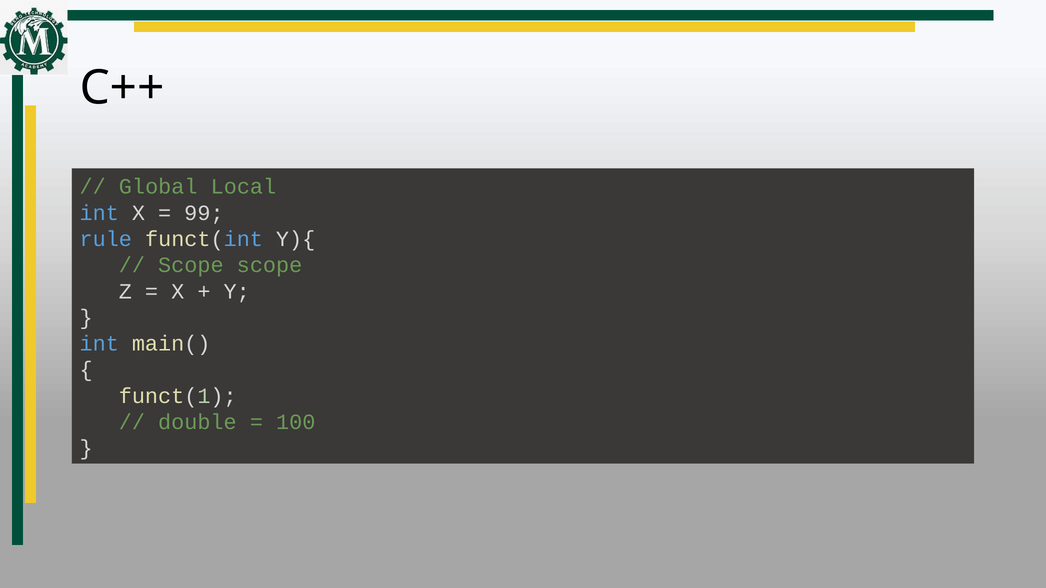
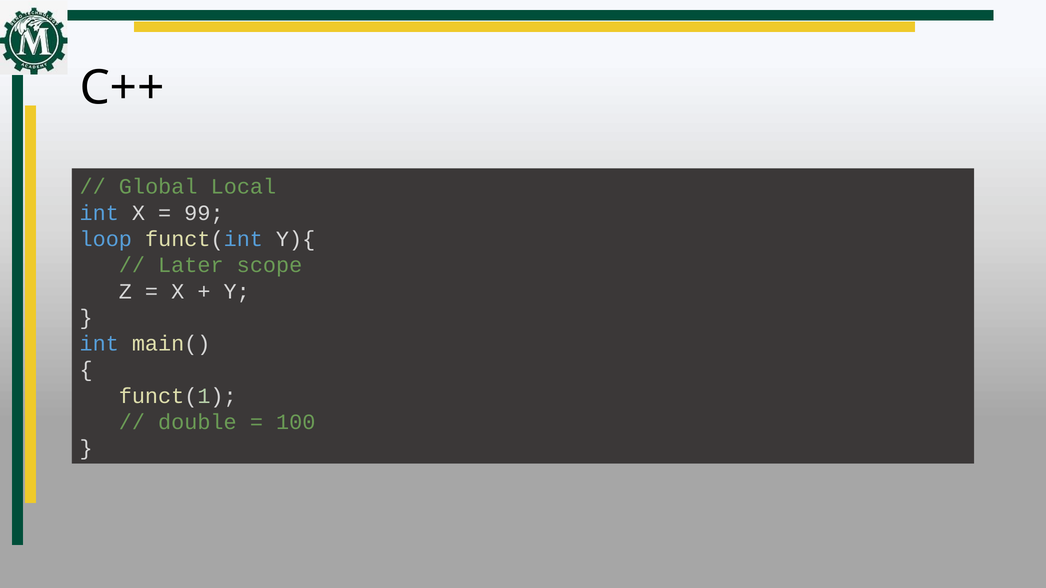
rule: rule -> loop (106, 239)
Scope: Scope -> Later (191, 265)
